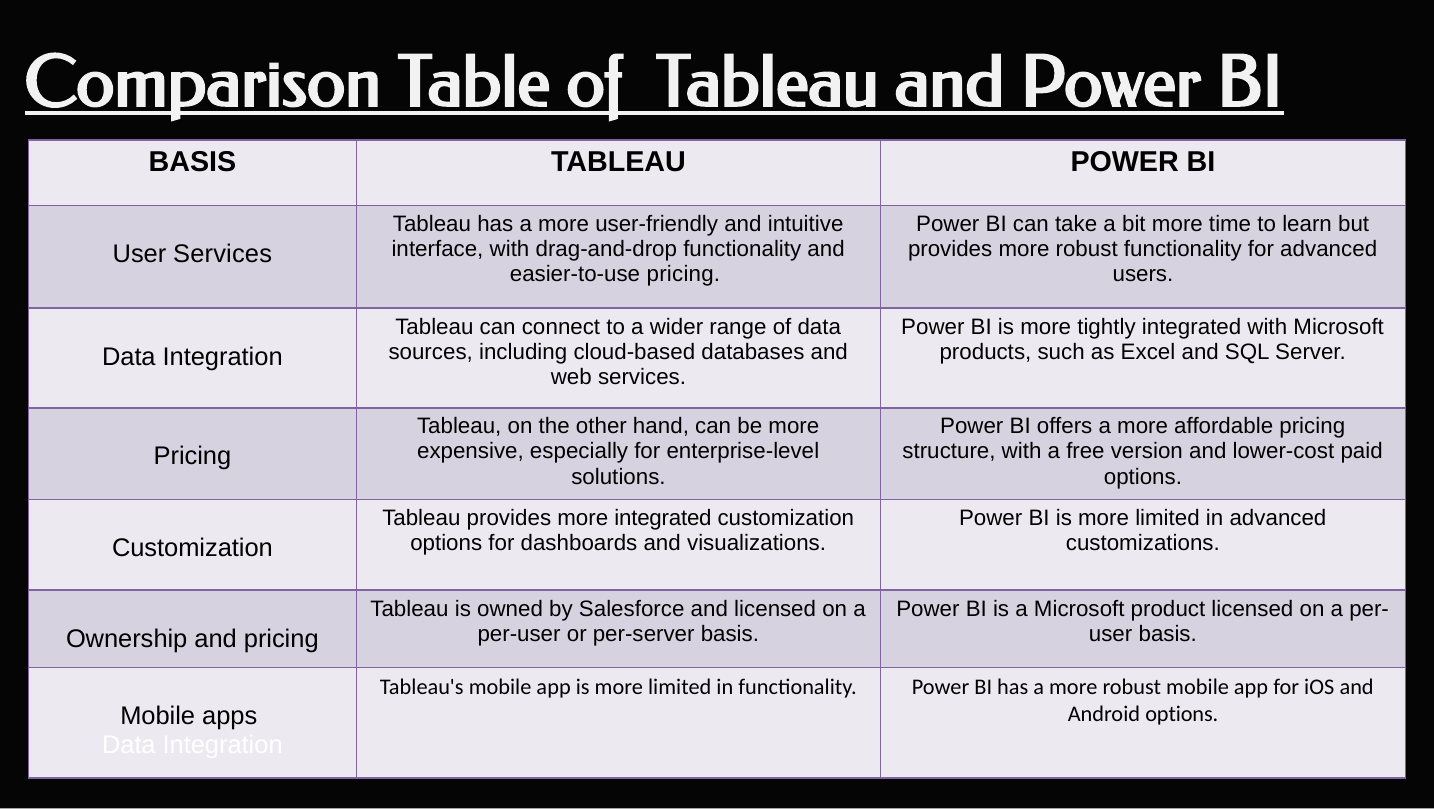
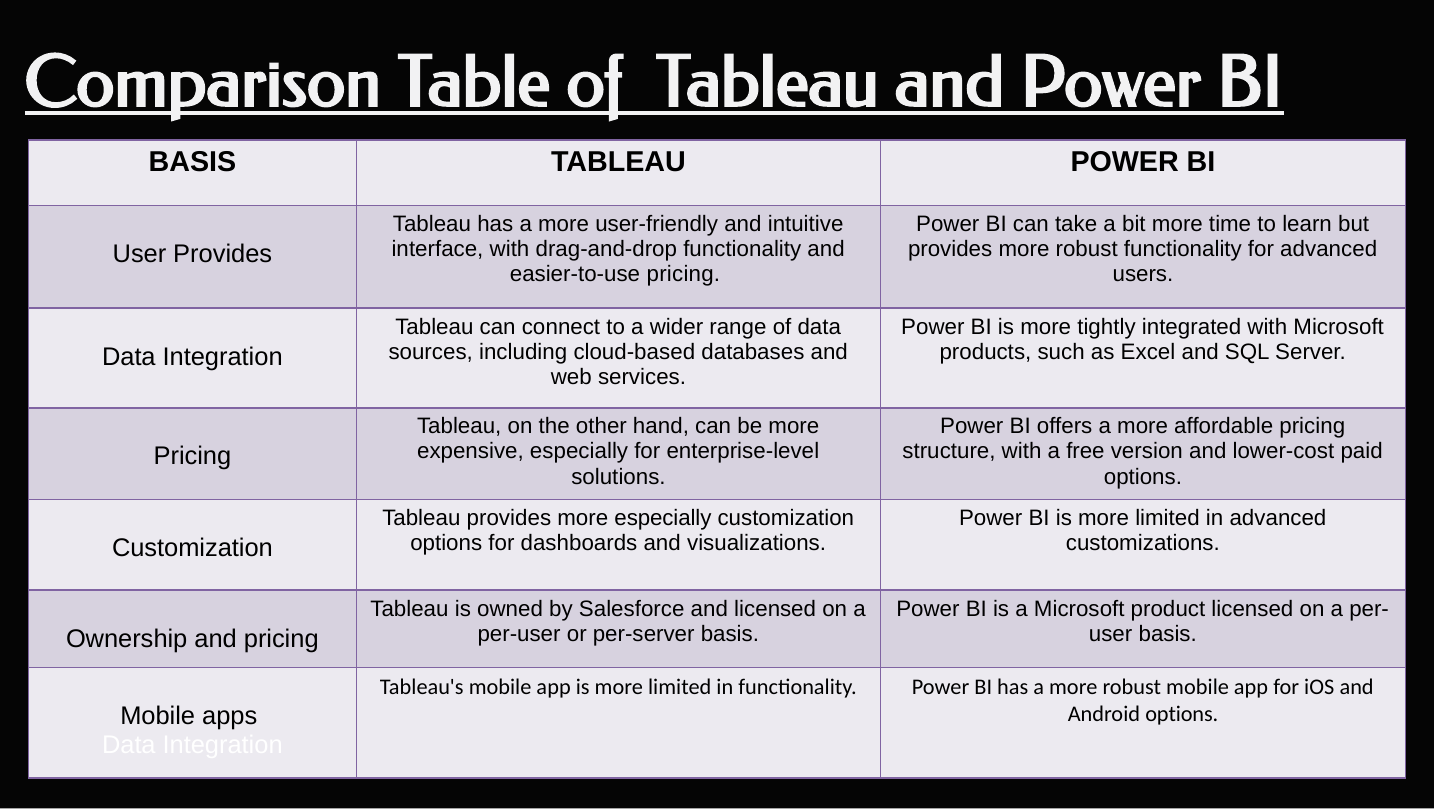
User Services: Services -> Provides (223, 254)
more integrated: integrated -> especially (663, 518)
